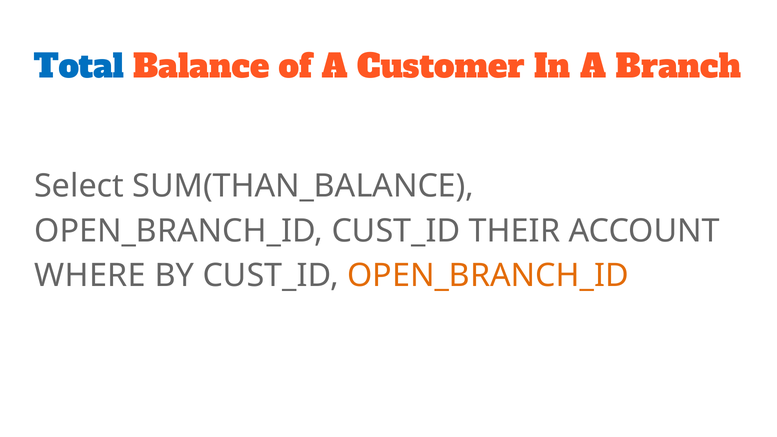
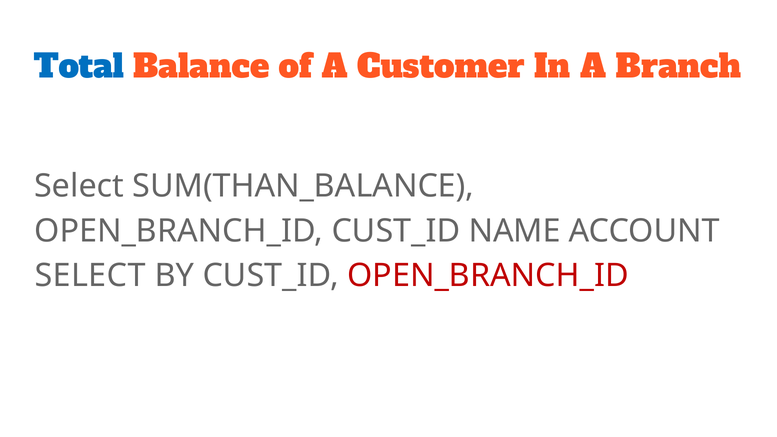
THEIR: THEIR -> NAME (515, 231)
WHERE: WHERE -> SELECT (90, 276)
OPEN_BRANCH_ID colour: orange -> red (488, 276)
